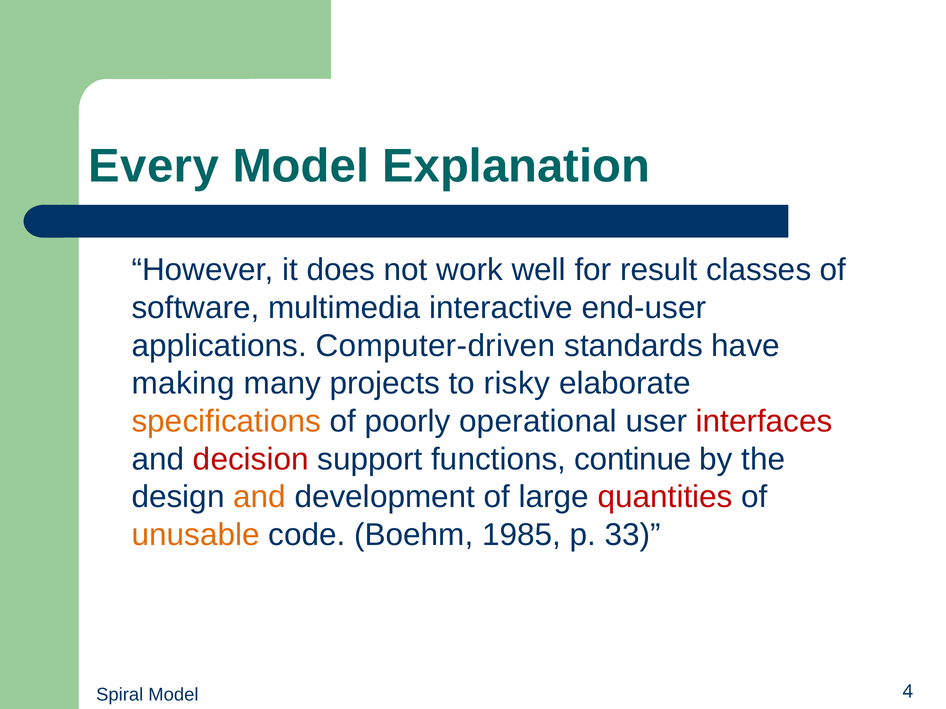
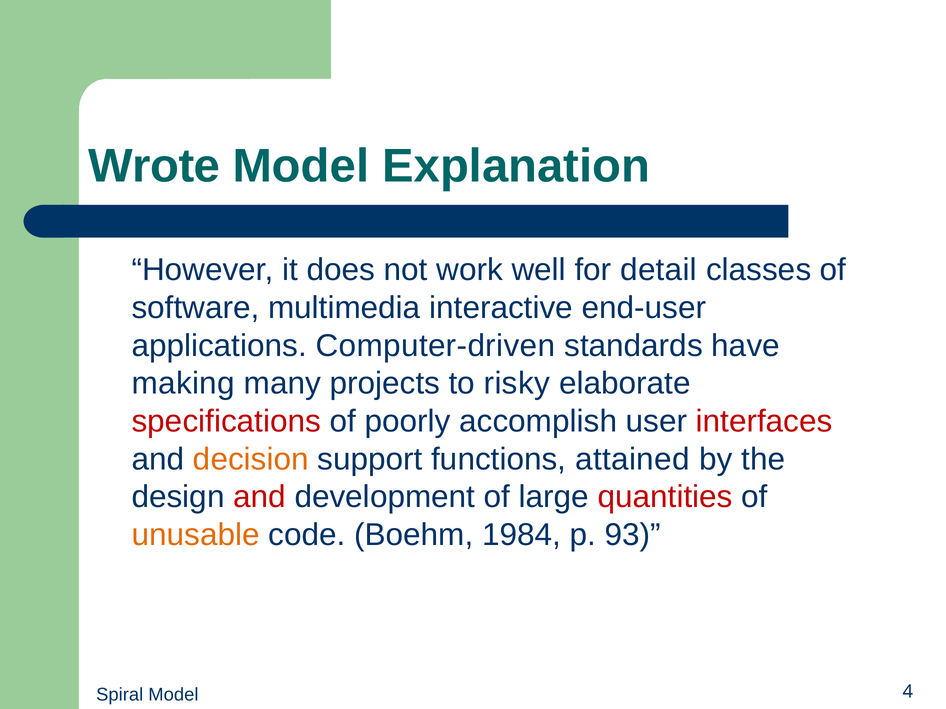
Every: Every -> Wrote (154, 166)
result: result -> detail (659, 270)
specifications colour: orange -> red (226, 422)
operational: operational -> accomplish (538, 422)
decision colour: red -> orange (251, 459)
continue: continue -> attained (633, 459)
and colour: orange -> red (260, 497)
1985: 1985 -> 1984 (522, 535)
33: 33 -> 93 (633, 535)
